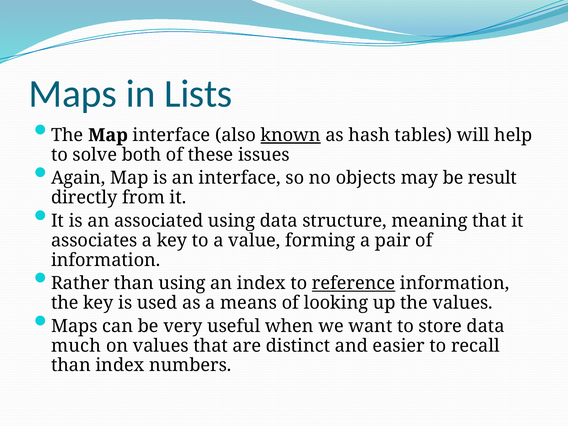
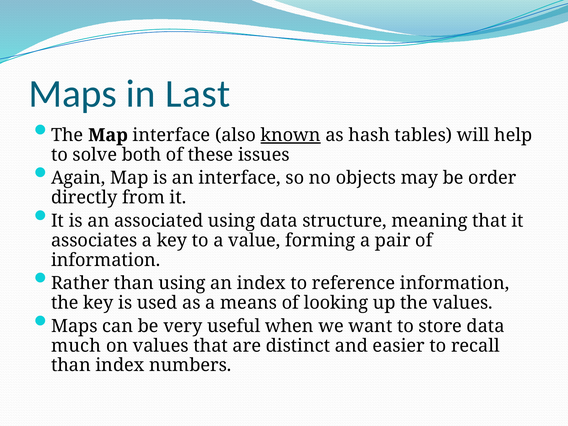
Lists: Lists -> Last (198, 94)
result: result -> order (492, 178)
reference underline: present -> none (354, 283)
